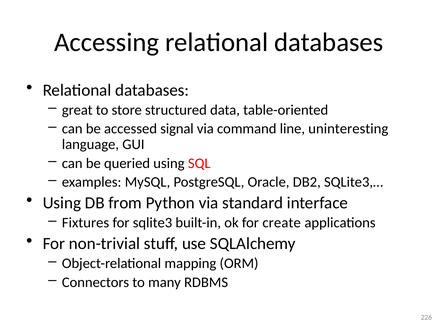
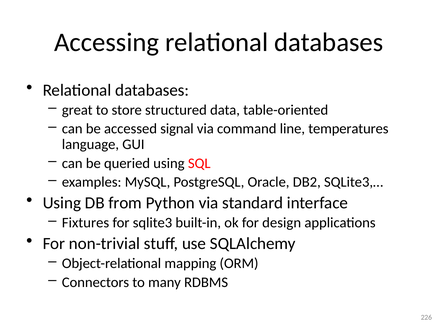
uninteresting: uninteresting -> temperatures (348, 129)
create: create -> design (282, 223)
